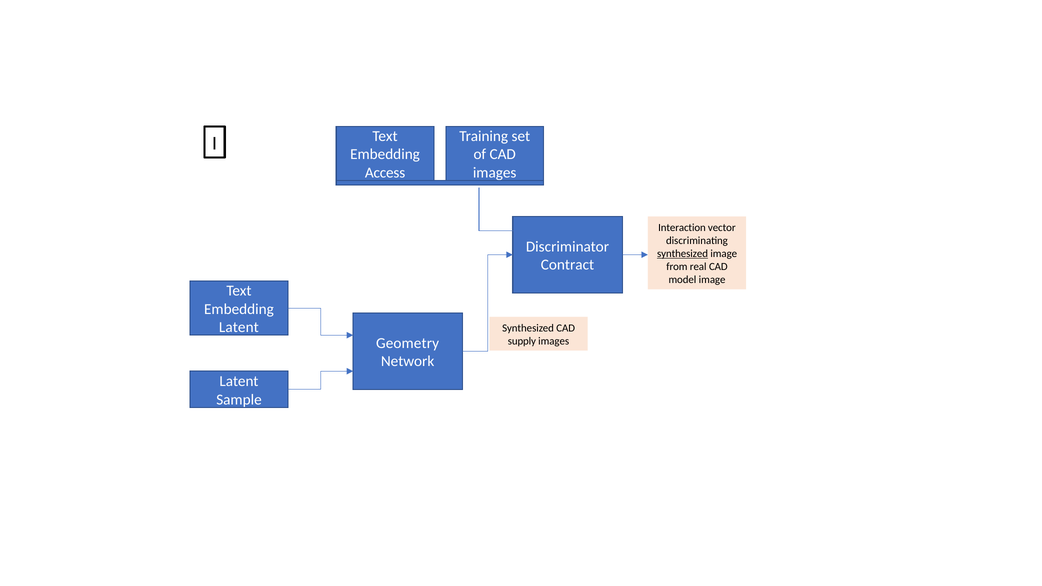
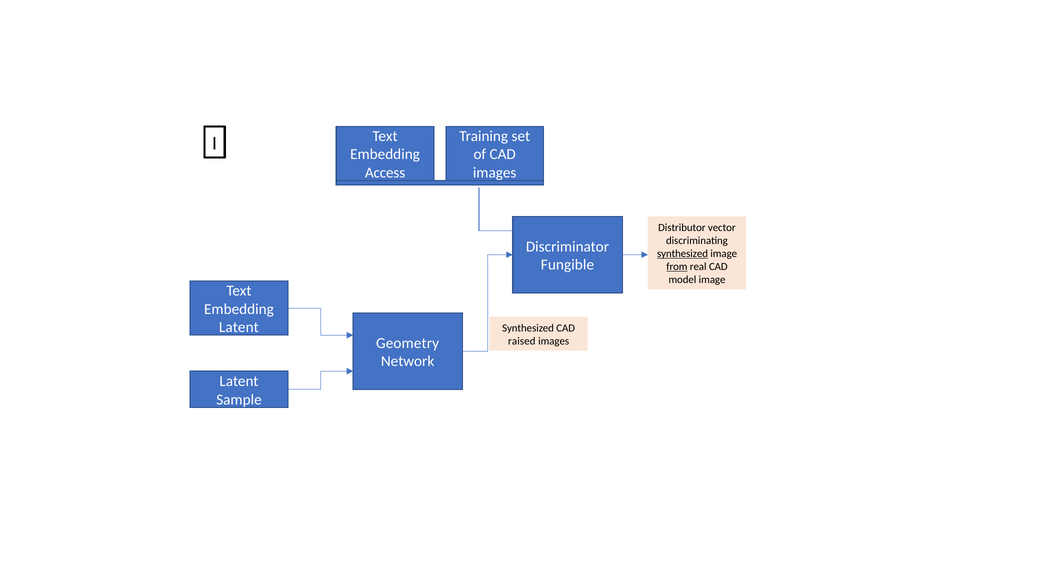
Interaction: Interaction -> Distributor (682, 228)
Contract: Contract -> Fungible (567, 265)
from underline: none -> present (677, 267)
supply: supply -> raised (522, 341)
